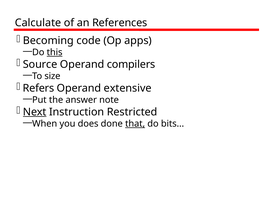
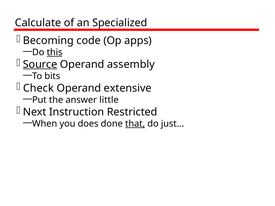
References: References -> Specialized (120, 23)
Source underline: none -> present (40, 64)
compilers: compilers -> assembly (131, 64)
size: size -> bits (52, 76)
Refers: Refers -> Check (38, 88)
note: note -> little (109, 100)
Next underline: present -> none (35, 112)
bits: bits -> just (173, 124)
